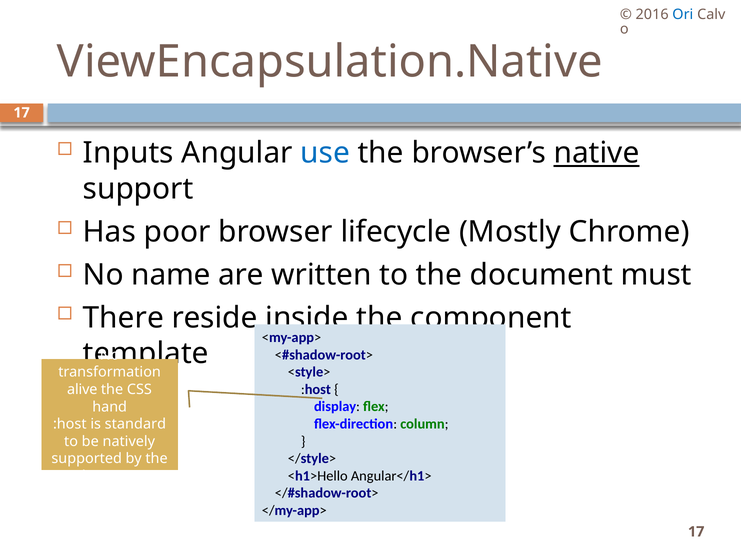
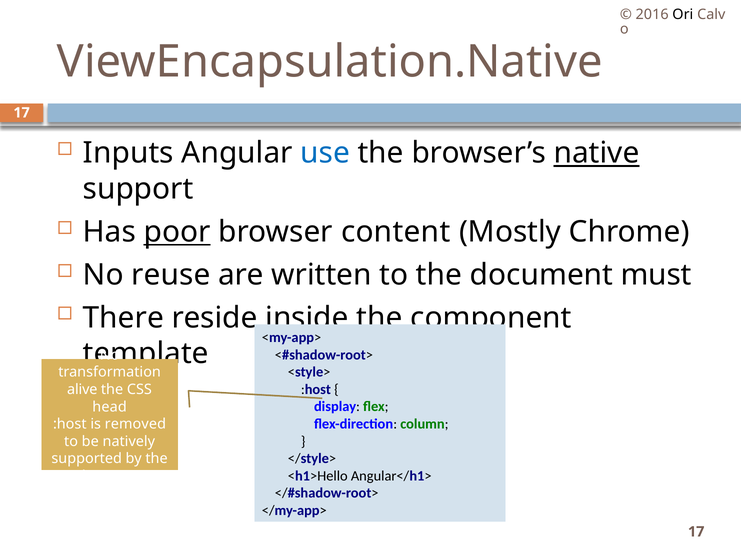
Ori colour: blue -> black (683, 15)
poor underline: none -> present (177, 232)
lifecycle: lifecycle -> content (396, 232)
name: name -> reuse (171, 275)
hand: hand -> head (110, 407)
standard: standard -> removed (135, 425)
